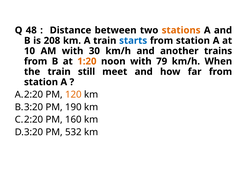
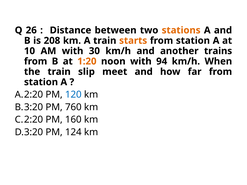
48: 48 -> 26 (31, 30)
starts colour: blue -> orange (133, 41)
79: 79 -> 94 (162, 61)
still: still -> slip (86, 72)
120 colour: orange -> blue (73, 95)
190: 190 -> 760 (73, 107)
532: 532 -> 124 (73, 132)
